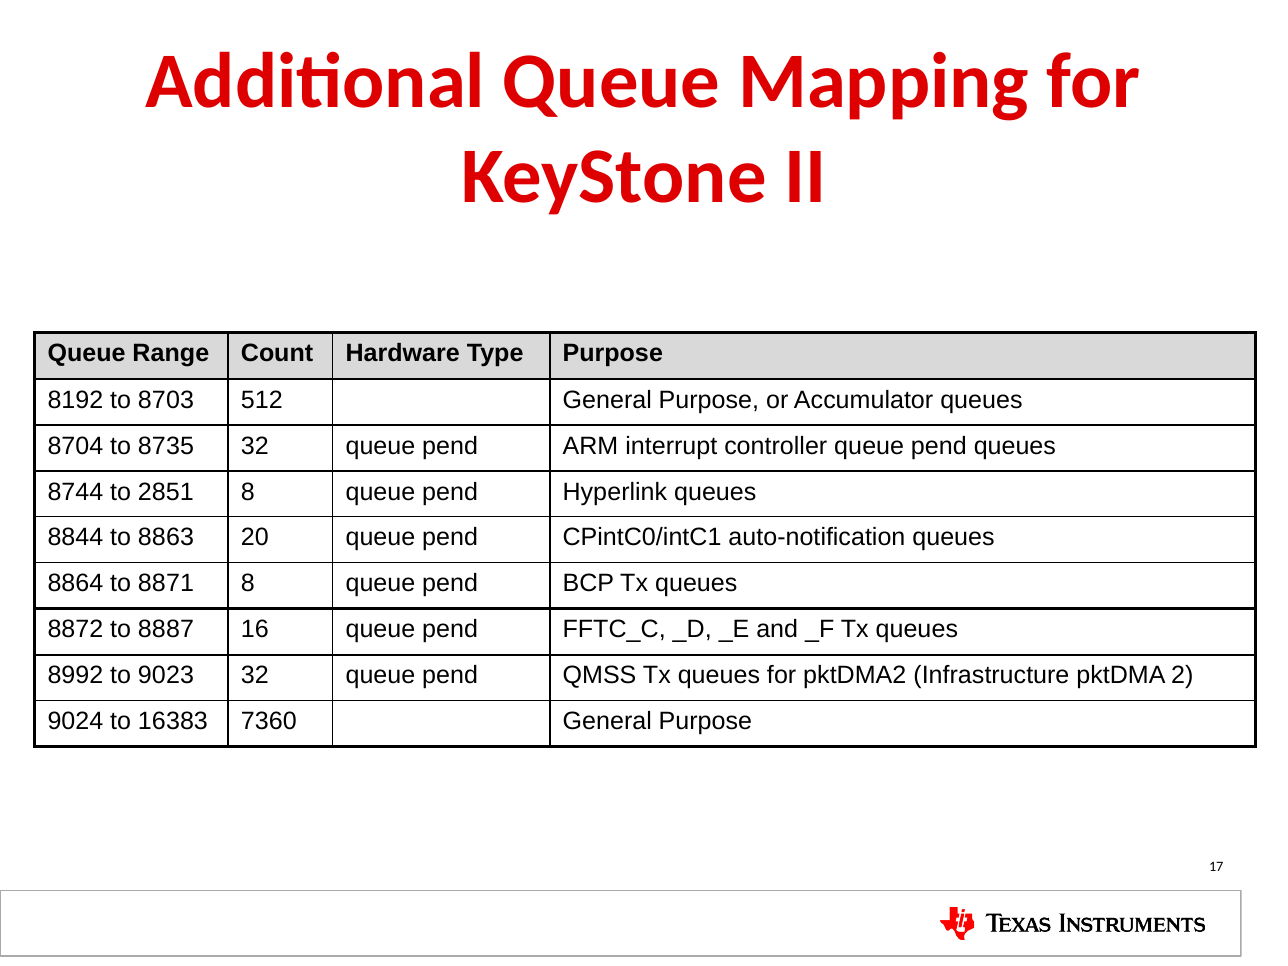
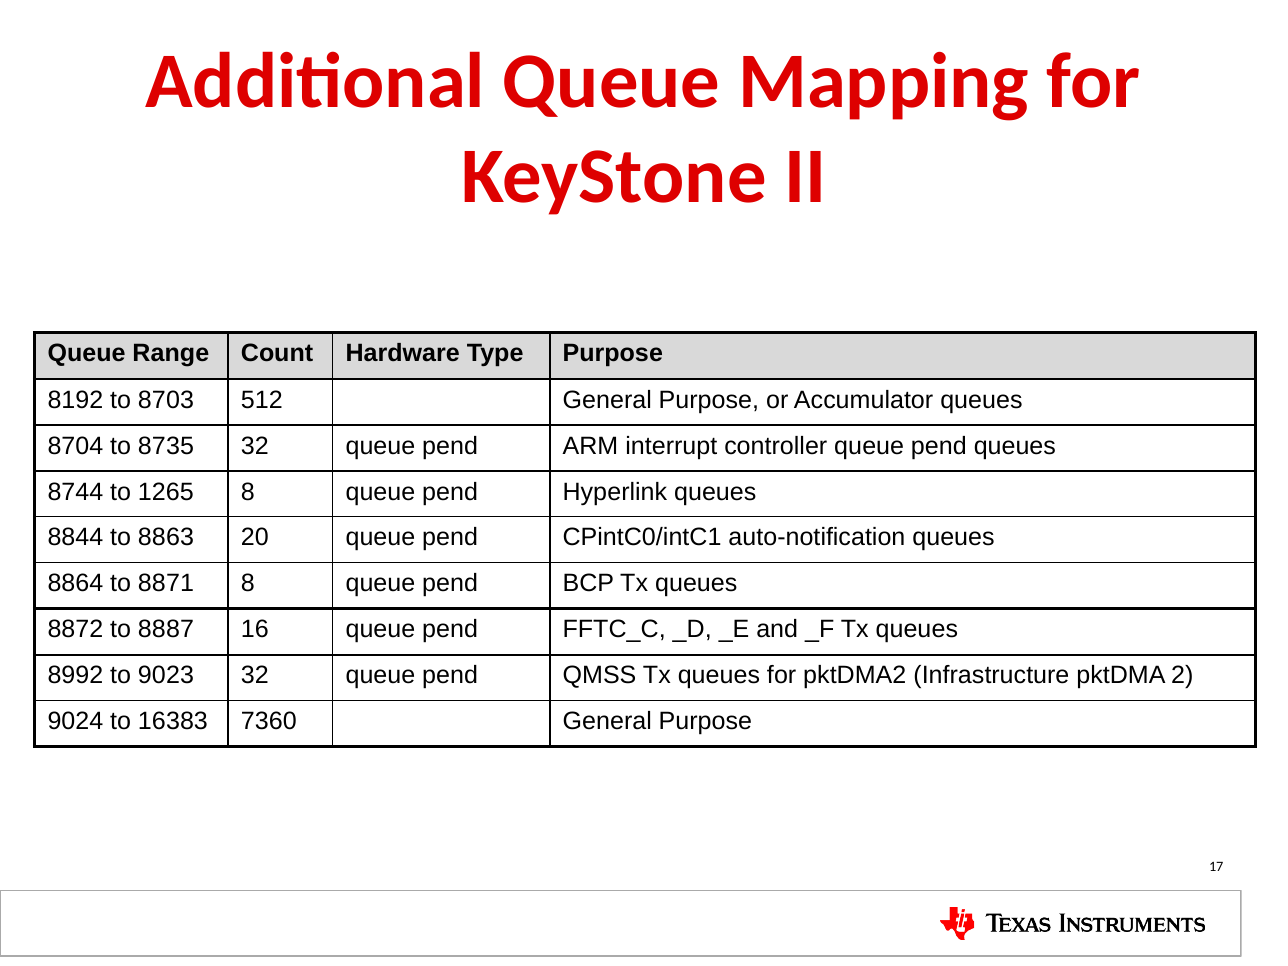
2851: 2851 -> 1265 (166, 492)
